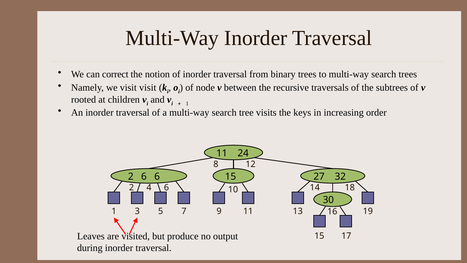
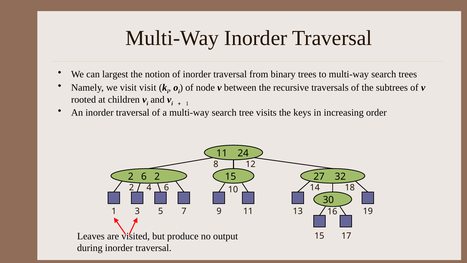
correct: correct -> largest (115, 74)
6 6: 6 -> 2 (157, 176)
